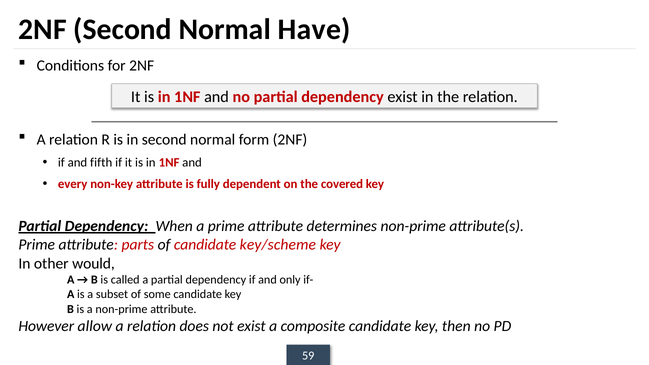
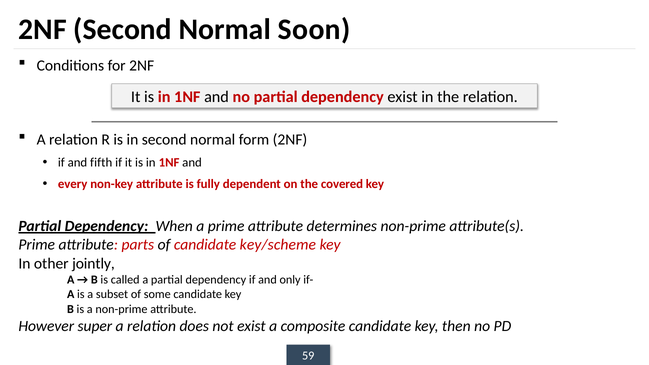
Have: Have -> Soon (314, 29)
would: would -> jointly (93, 263)
allow: allow -> super (95, 326)
